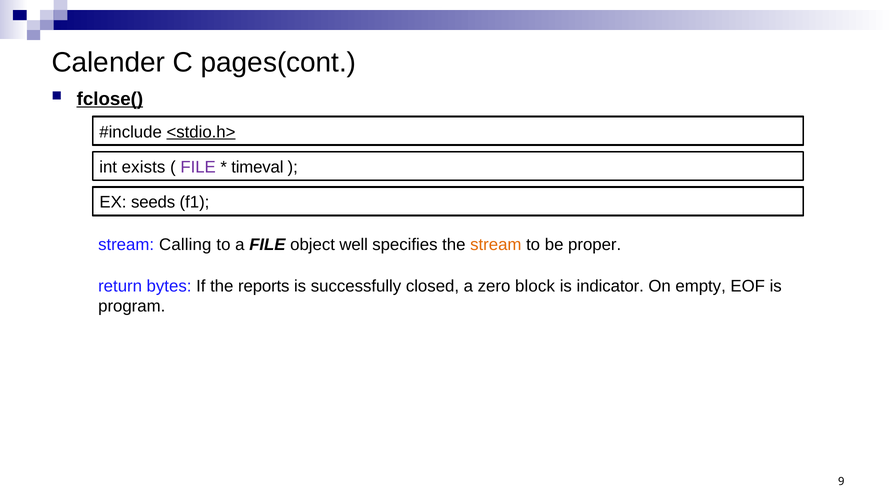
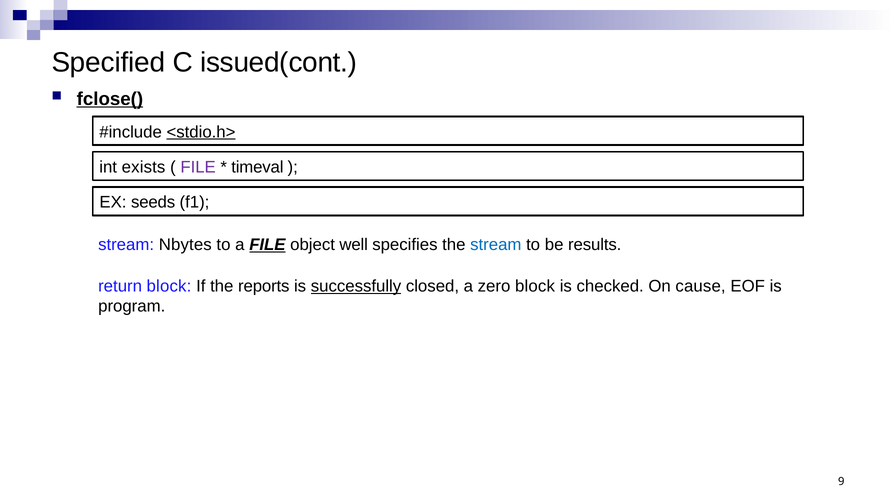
Calender: Calender -> Specified (108, 63)
pages(cont: pages(cont -> issued(cont (279, 63)
Calling: Calling -> Nbytes (185, 245)
FILE underline: none -> present (267, 245)
stream colour: orange -> blue (496, 245)
proper: proper -> results (595, 245)
return bytes: bytes -> block (169, 286)
successfully underline: none -> present (356, 286)
indicator: indicator -> checked (610, 286)
empty: empty -> cause (701, 286)
